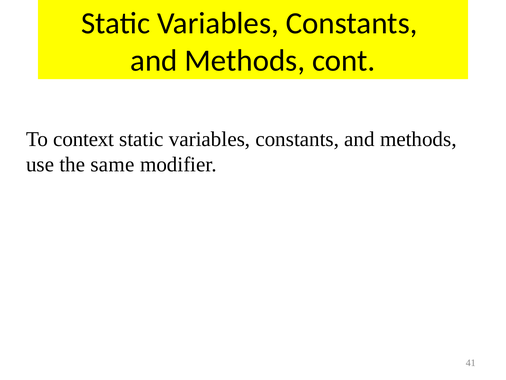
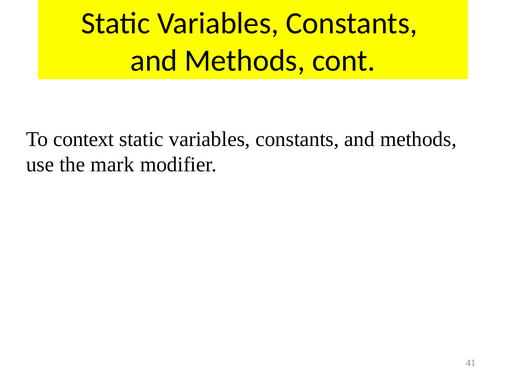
same: same -> mark (112, 164)
